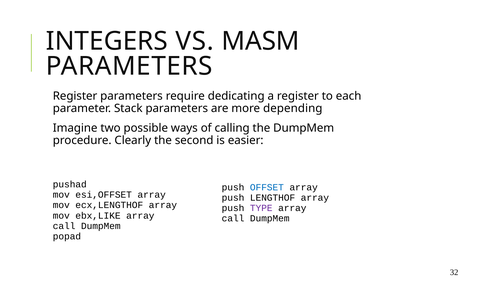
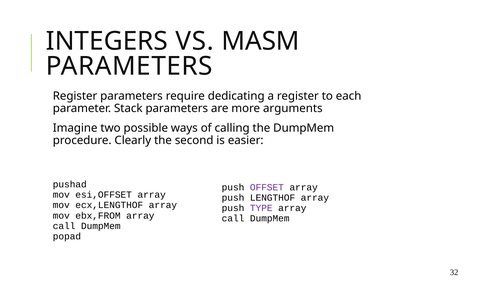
depending: depending -> arguments (293, 108)
OFFSET colour: blue -> purple (267, 188)
ebx,LIKE: ebx,LIKE -> ebx,FROM (98, 216)
